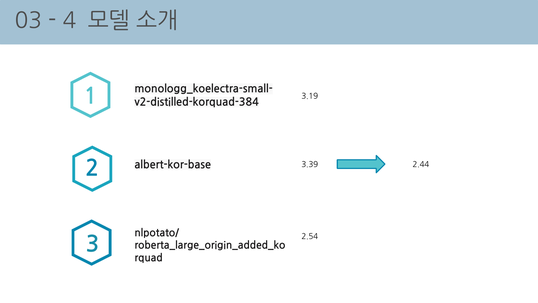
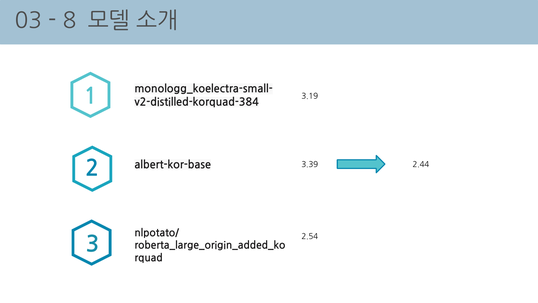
4: 4 -> 8 (69, 21)
